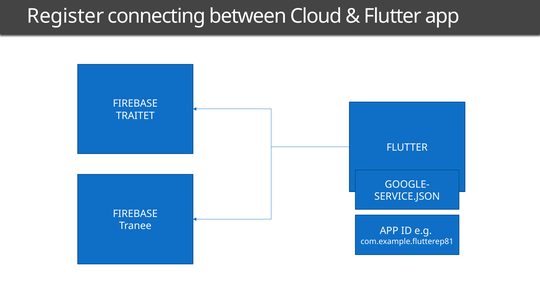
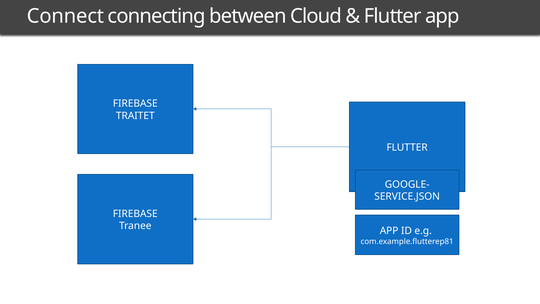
Register: Register -> Connect (66, 16)
